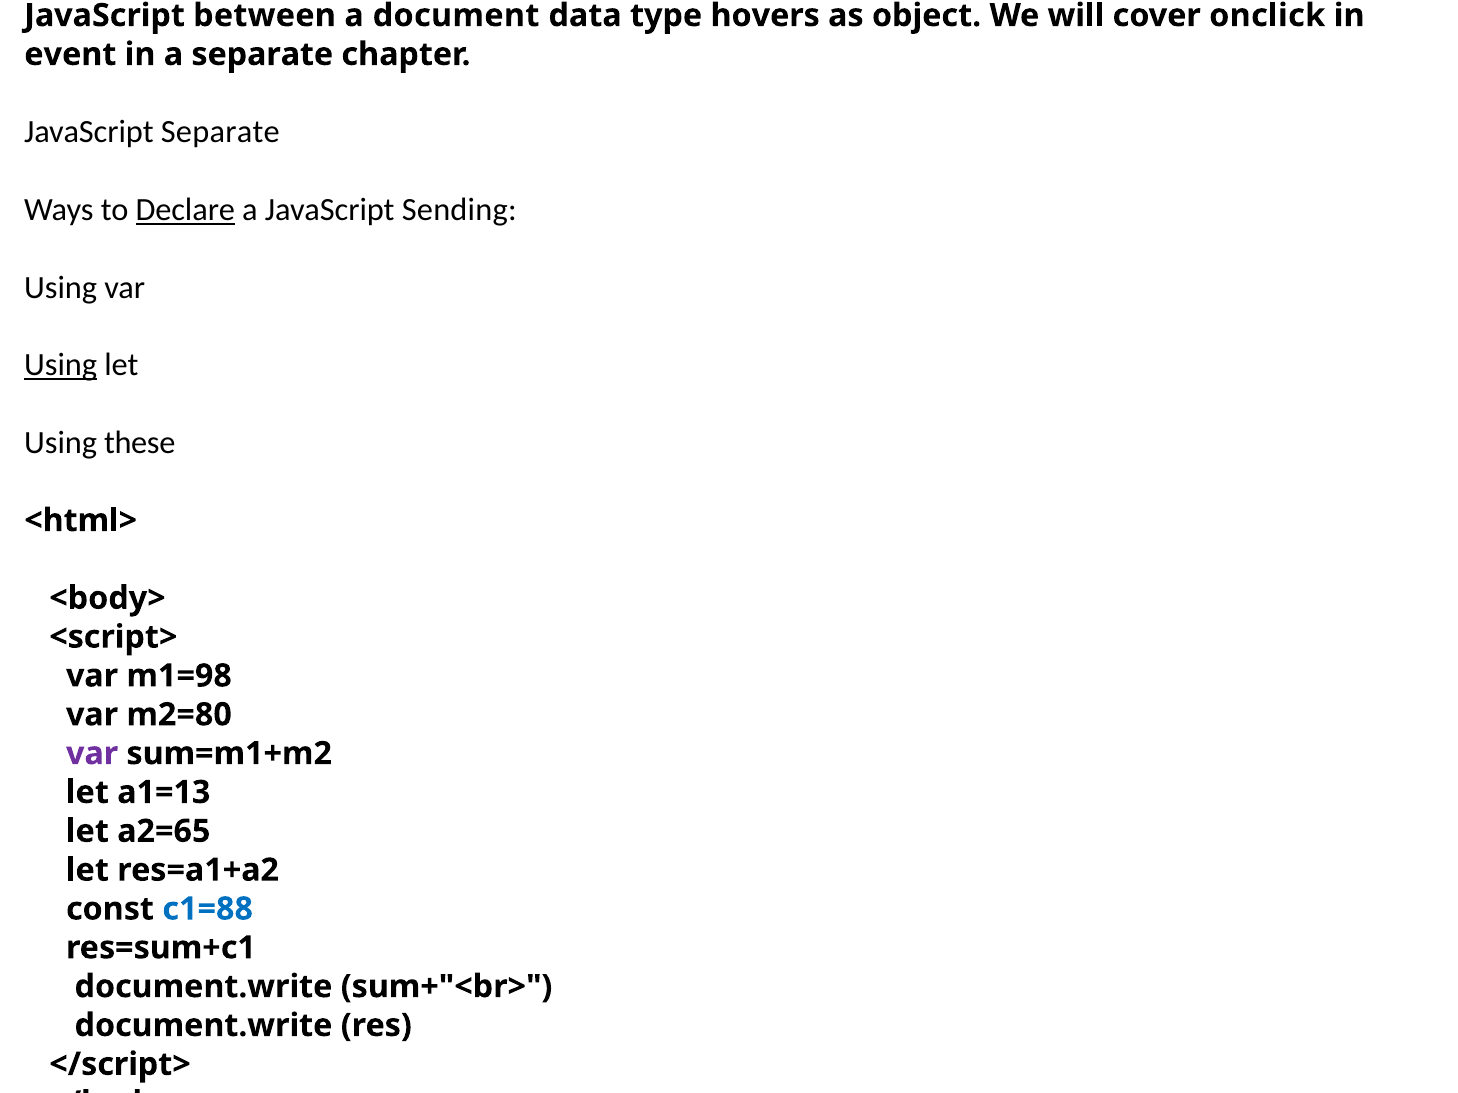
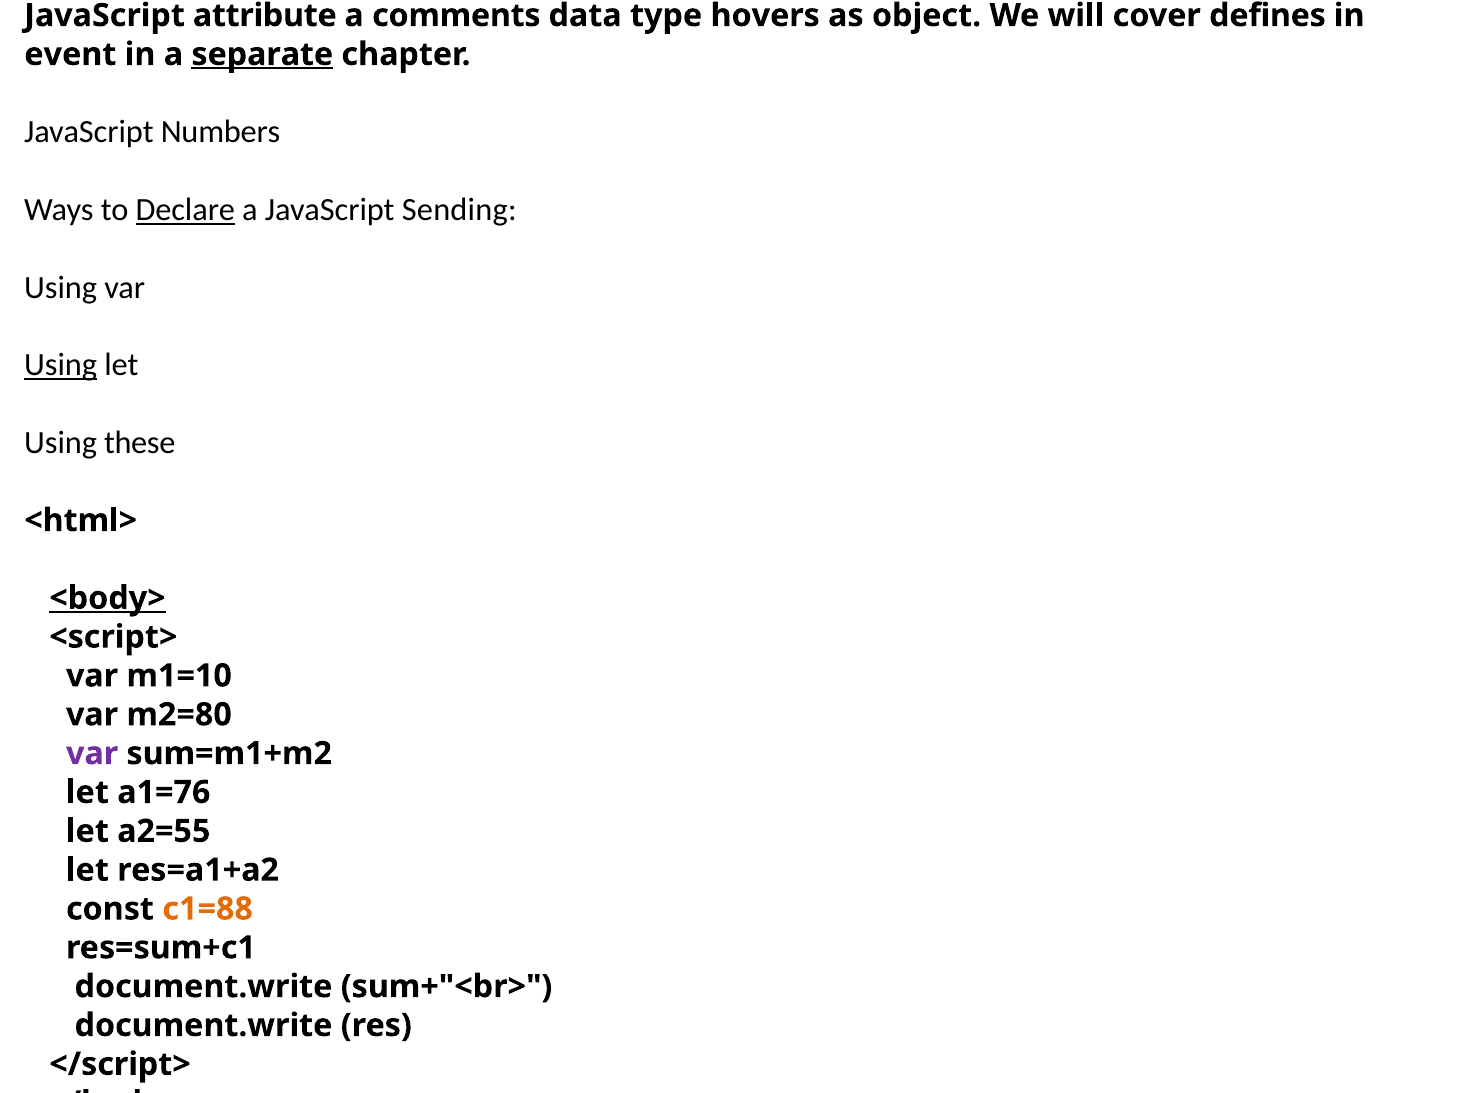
between: between -> attribute (265, 15)
document: document -> comments (456, 15)
cover onclick: onclick -> defines (1267, 15)
separate underline: none -> present (262, 54)
JavaScript Separate: Separate -> Numbers (221, 132)
<body> underline: none -> present (107, 598)
m1=98: m1=98 -> m1=10 (179, 676)
a1=13: a1=13 -> a1=76 (164, 793)
a2=65: a2=65 -> a2=55 (164, 832)
c1=88 colour: blue -> orange (208, 909)
